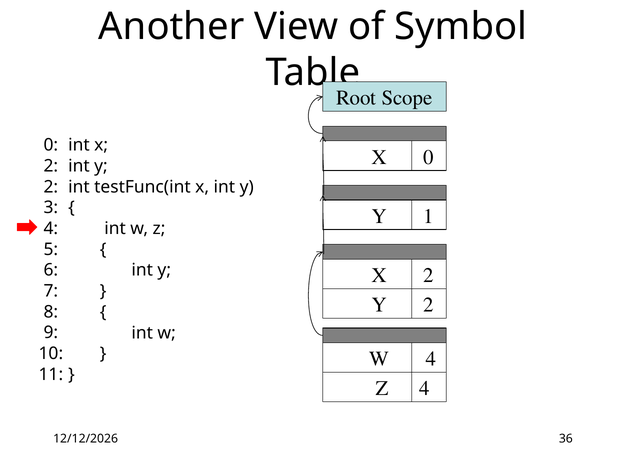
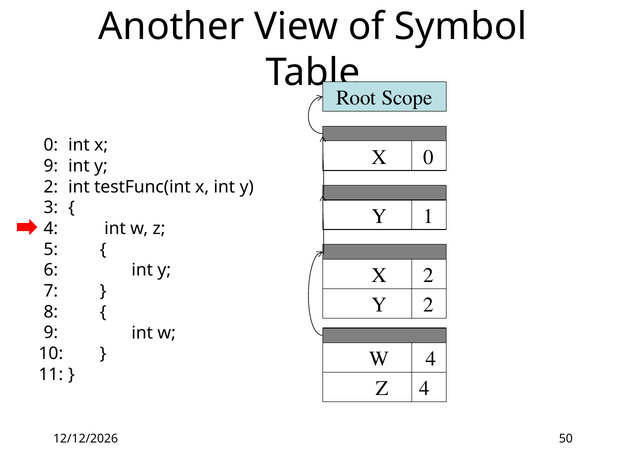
2: 2 -> 9 (51, 166)
36: 36 -> 50 (566, 439)
